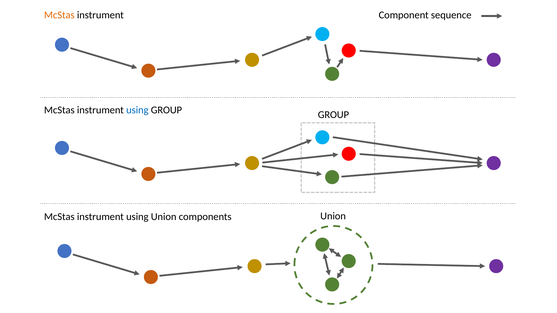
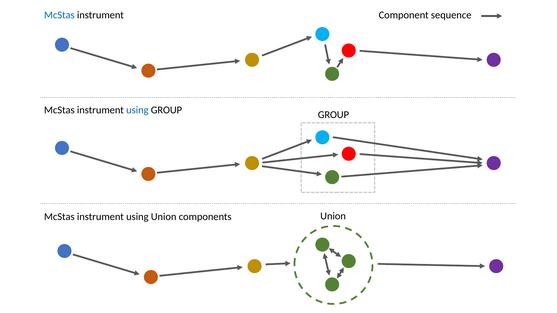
McStas colour: orange -> blue (59, 15)
